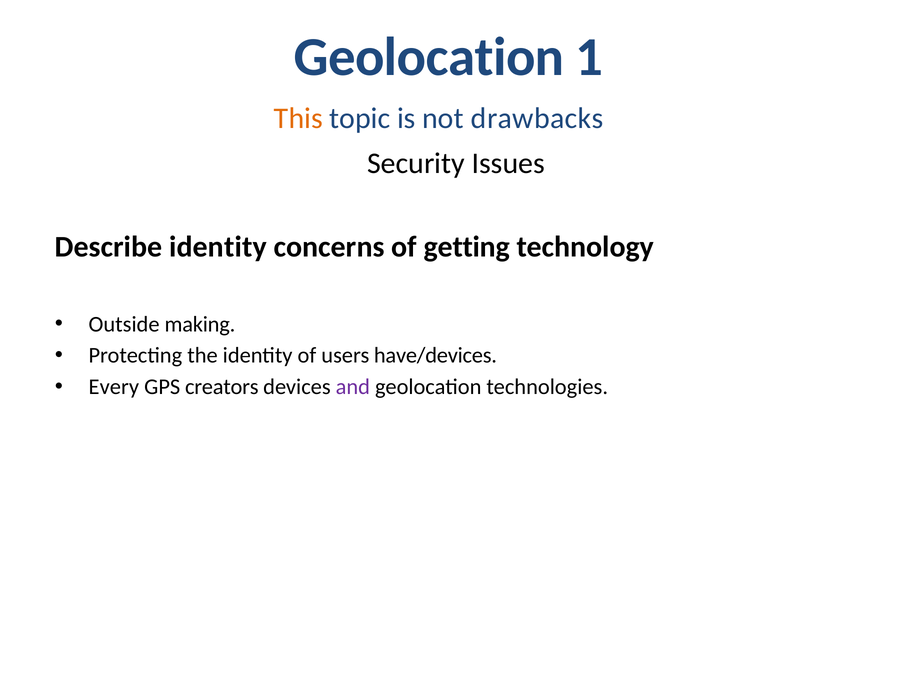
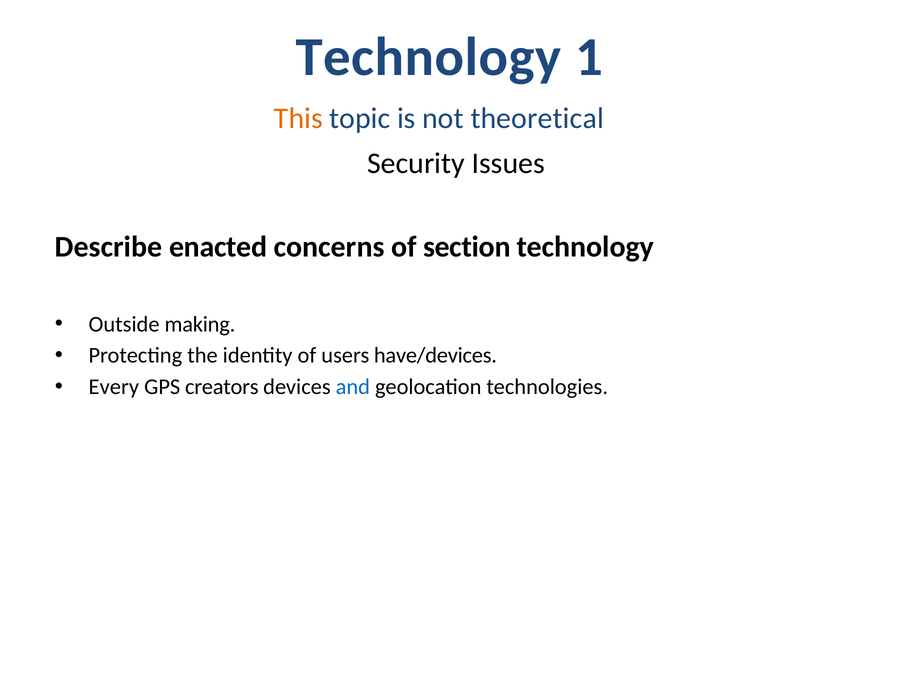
Geolocation: Geolocation -> Technology (428, 57)
drawbacks: drawbacks -> theoretical (537, 118)
Describe identity: identity -> enacted (218, 247)
getting: getting -> section (467, 247)
and colour: purple -> blue (353, 387)
